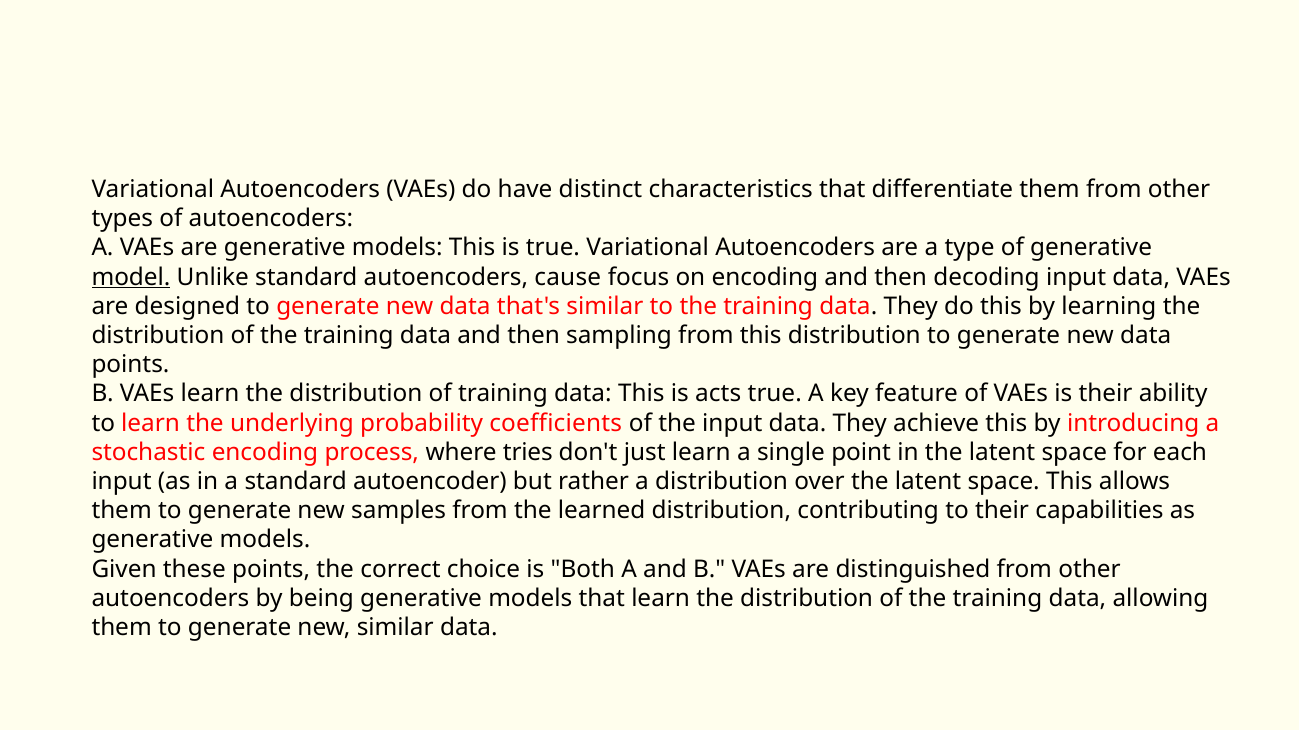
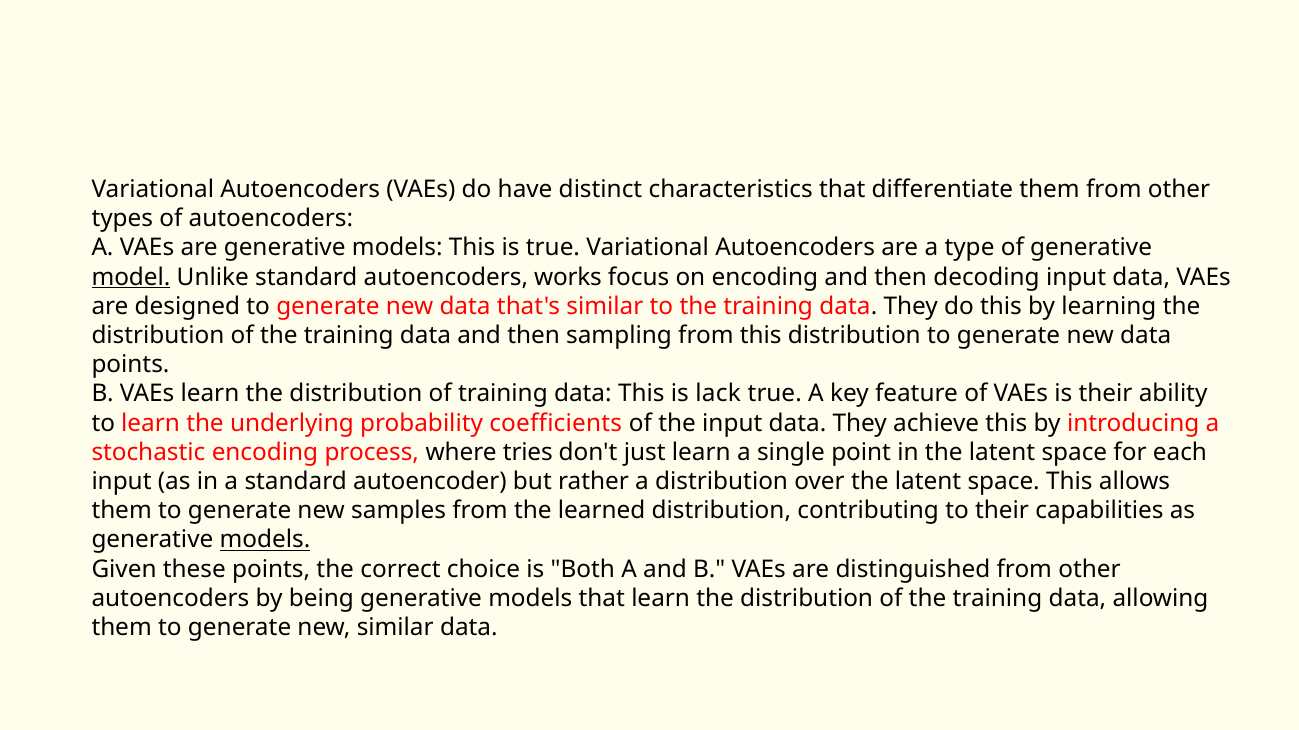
cause: cause -> works (568, 277)
acts: acts -> lack (718, 394)
models underline: none -> present (265, 540)
